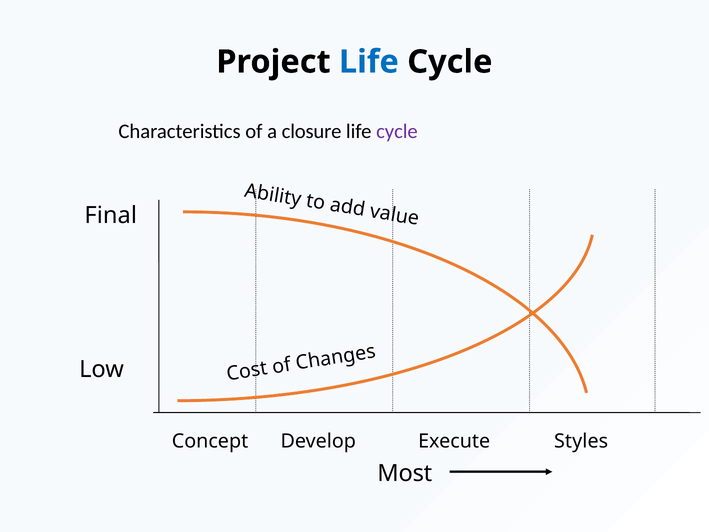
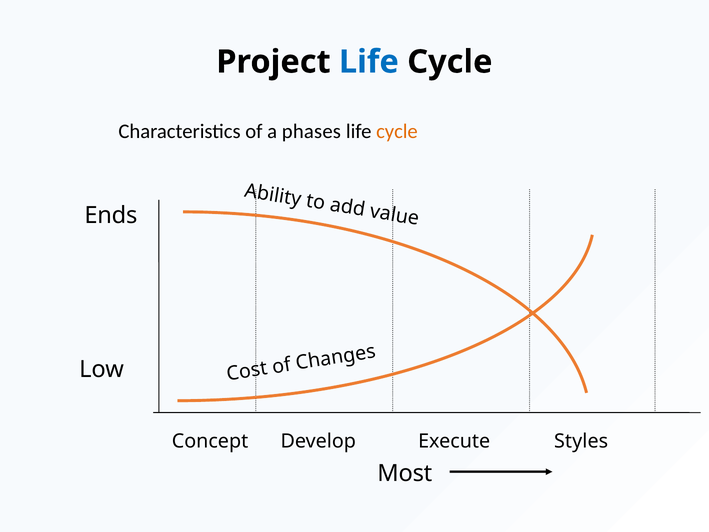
closure: closure -> phases (311, 132)
cycle colour: purple -> orange (397, 132)
Final: Final -> Ends (111, 216)
